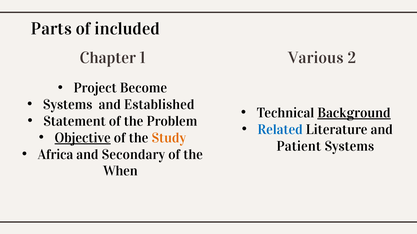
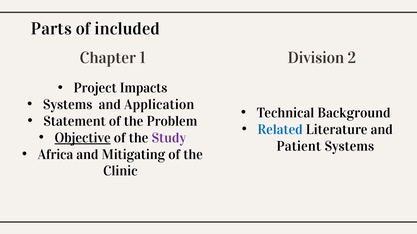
Various: Various -> Division (316, 58)
Become: Become -> Impacts (144, 88)
Established: Established -> Application (159, 105)
Background underline: present -> none (354, 113)
Study colour: orange -> purple (169, 138)
Secondary: Secondary -> Mitigating (133, 155)
When: When -> Clinic (120, 171)
